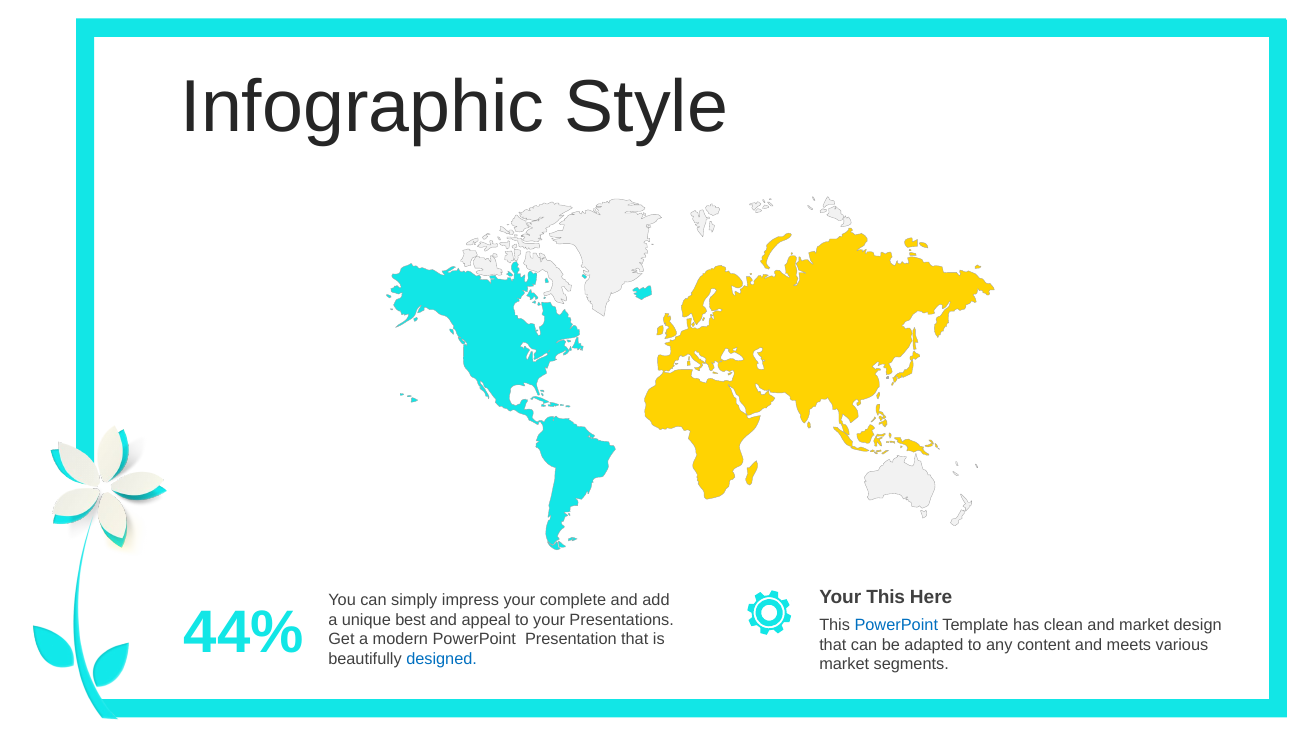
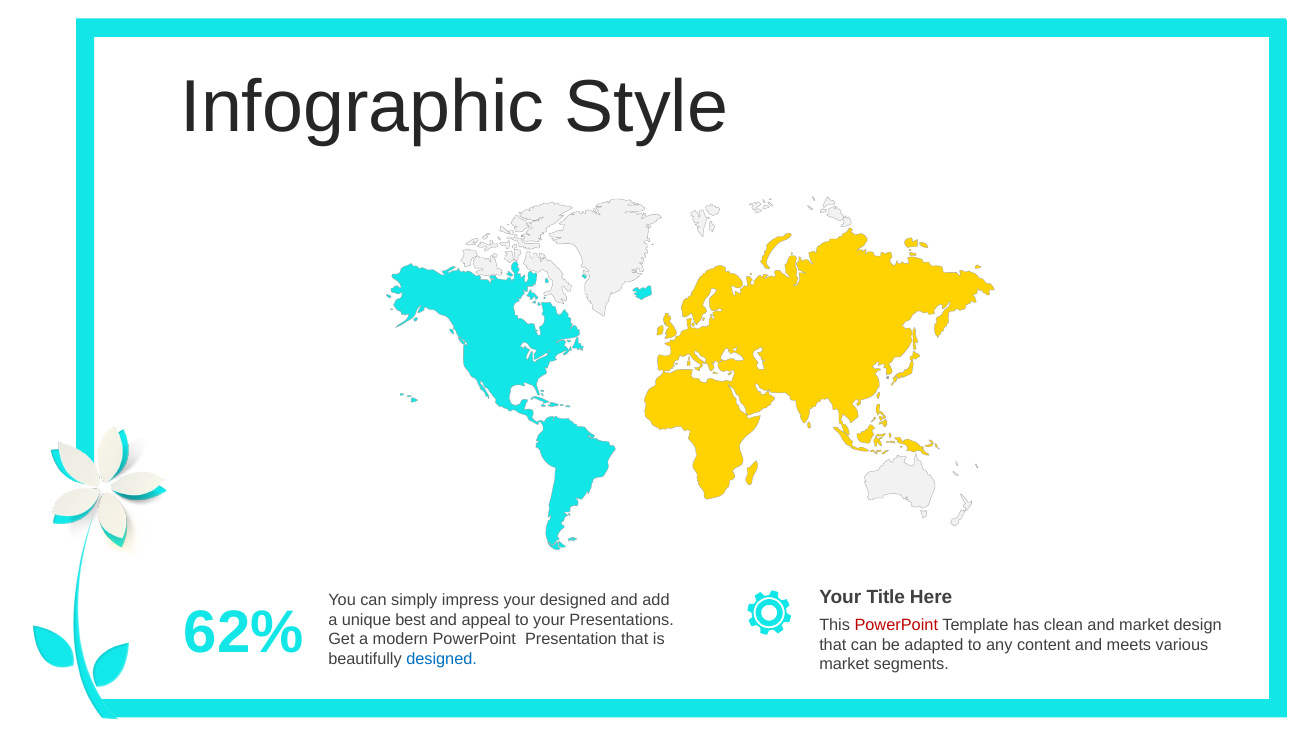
Your This: This -> Title (886, 597)
your complete: complete -> designed (573, 600)
44%: 44% -> 62% (244, 633)
PowerPoint colour: blue -> red (896, 625)
